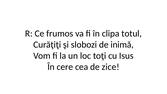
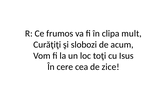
totul: totul -> mult (132, 33)
inimă: inimă -> acum (122, 45)
